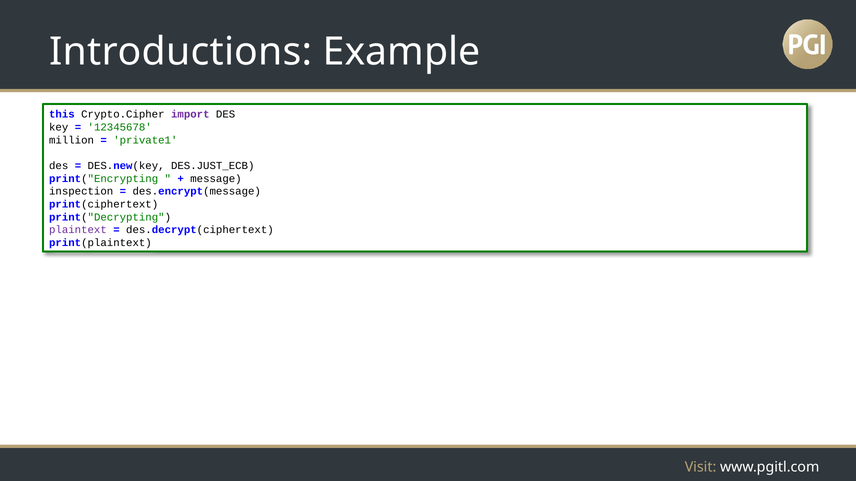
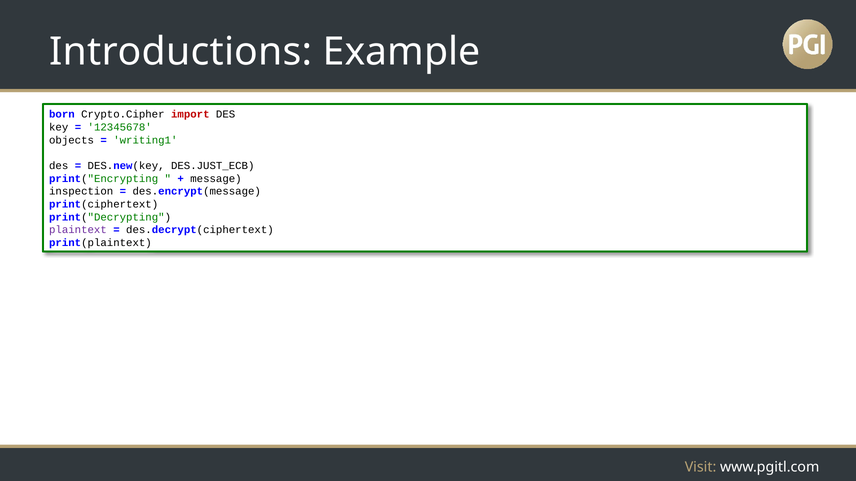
this: this -> born (62, 115)
import colour: purple -> red (190, 115)
million: million -> objects (72, 140)
private1: private1 -> writing1 (145, 140)
